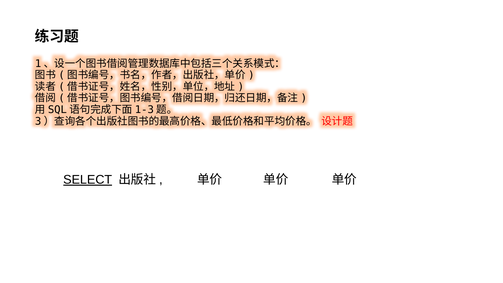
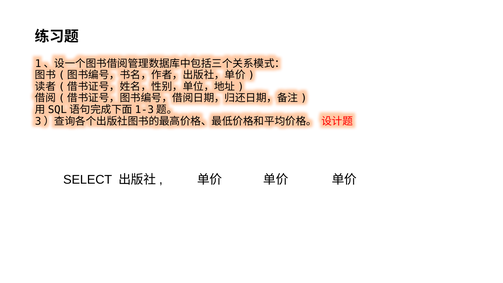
SELECT underline: present -> none (88, 180)
